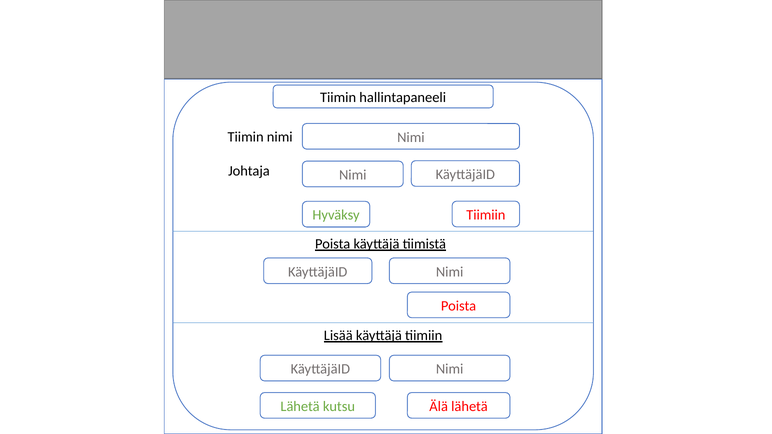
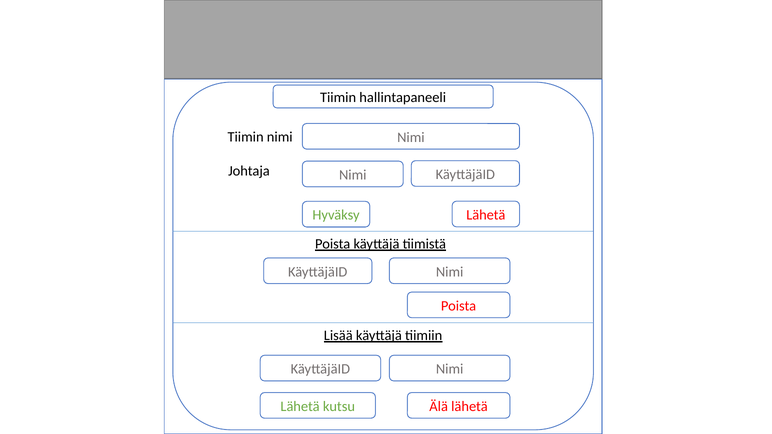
Hyväksy Tiimiin: Tiimiin -> Lähetä (486, 215)
